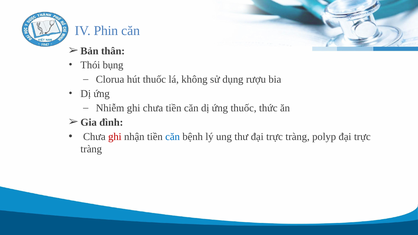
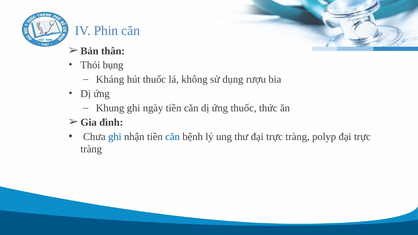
Clorua: Clorua -> Kháng (110, 80)
Nhiễm: Nhiễm -> Khung (110, 108)
ghi chưa: chưa -> ngày (153, 108)
ghi colour: red -> blue (115, 137)
